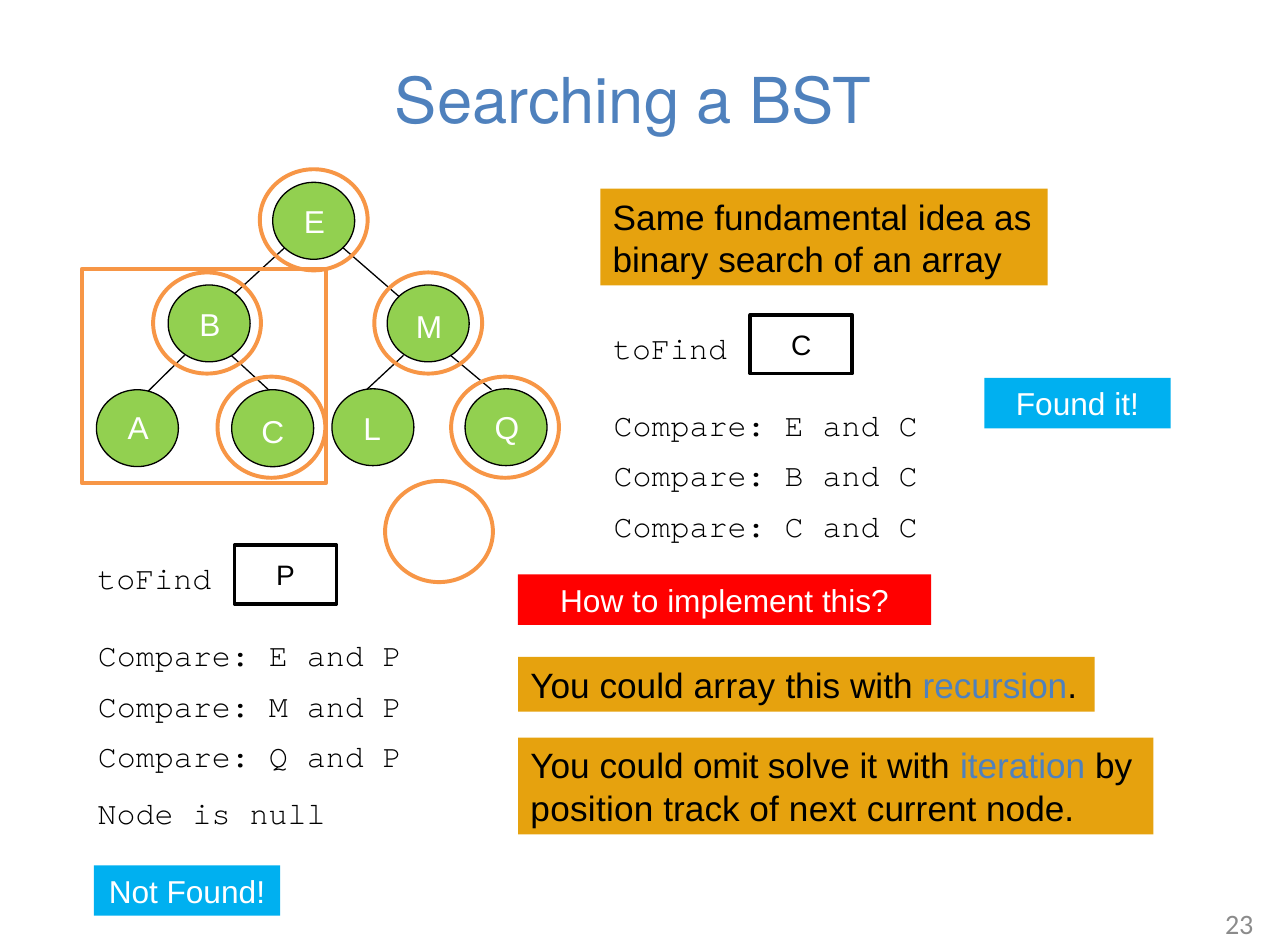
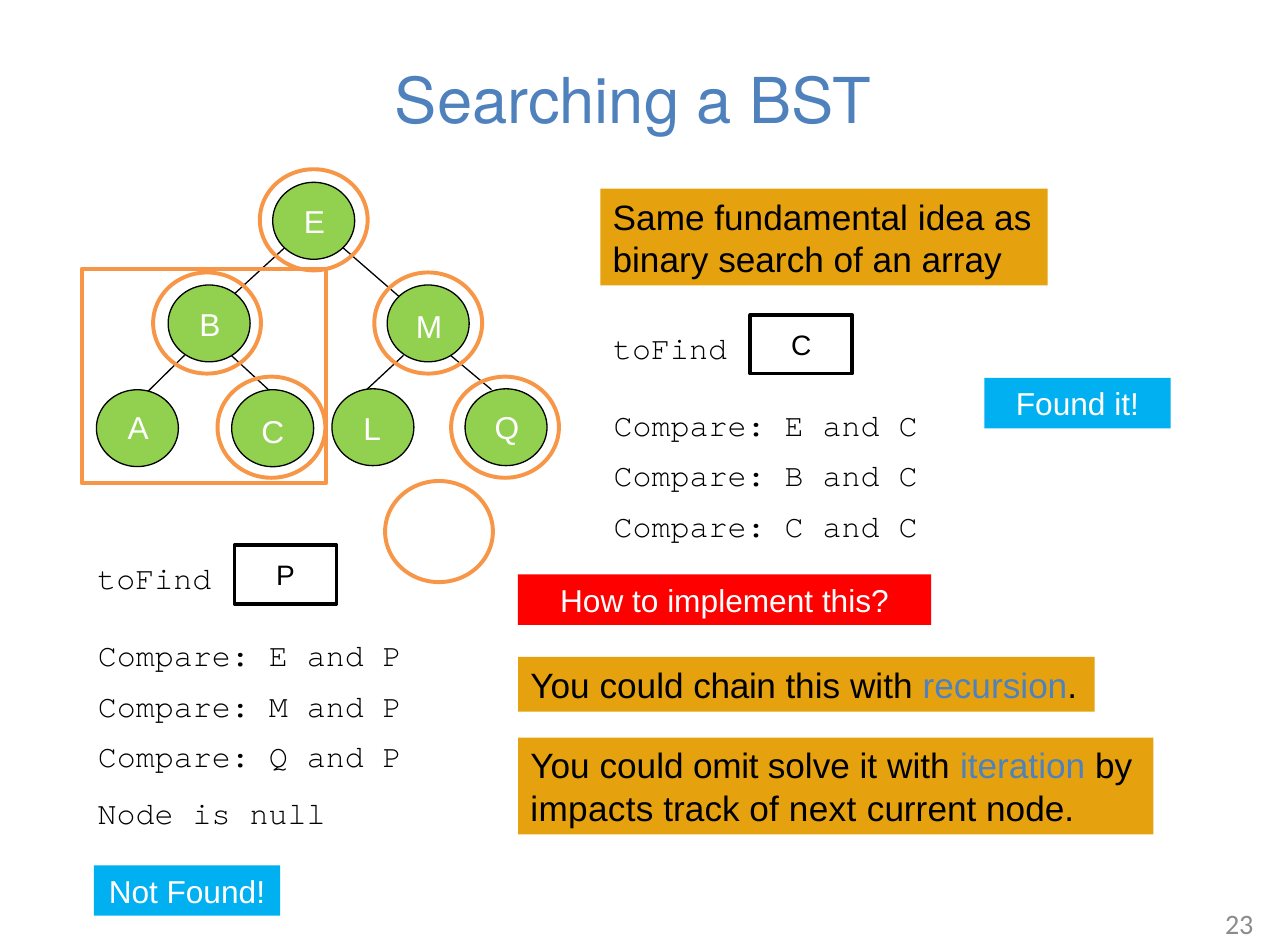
could array: array -> chain (735, 687)
position: position -> impacts (592, 810)
